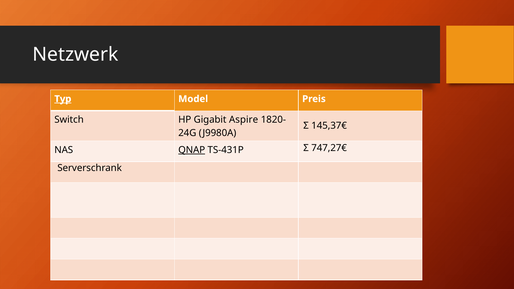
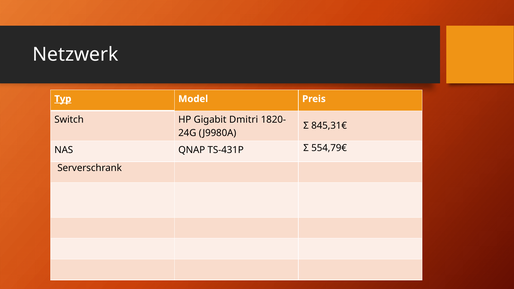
Aspire: Aspire -> Dmitri (244, 120)
145,37€: 145,37€ -> 845,31€ (329, 126)
747,27€: 747,27€ -> 554,79€ (329, 148)
QNAP underline: present -> none (192, 150)
